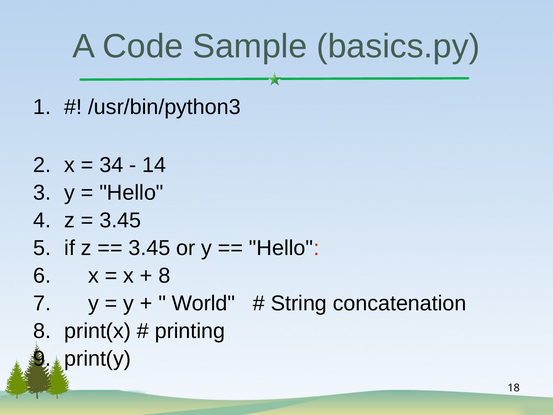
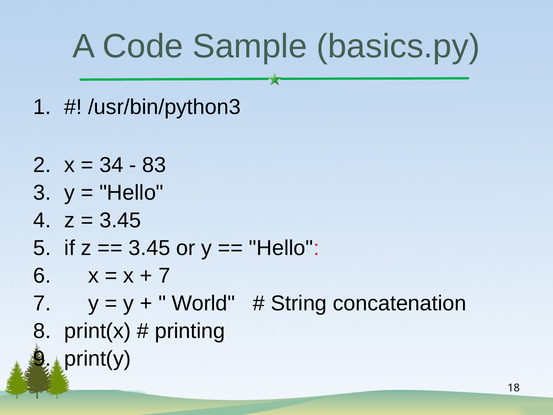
14: 14 -> 83 (154, 165)
8: 8 -> 7 (164, 275)
